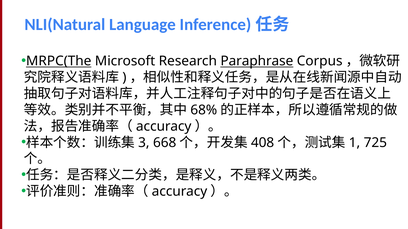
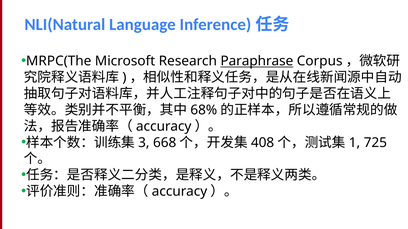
MRPC(The underline: present -> none (59, 61)
